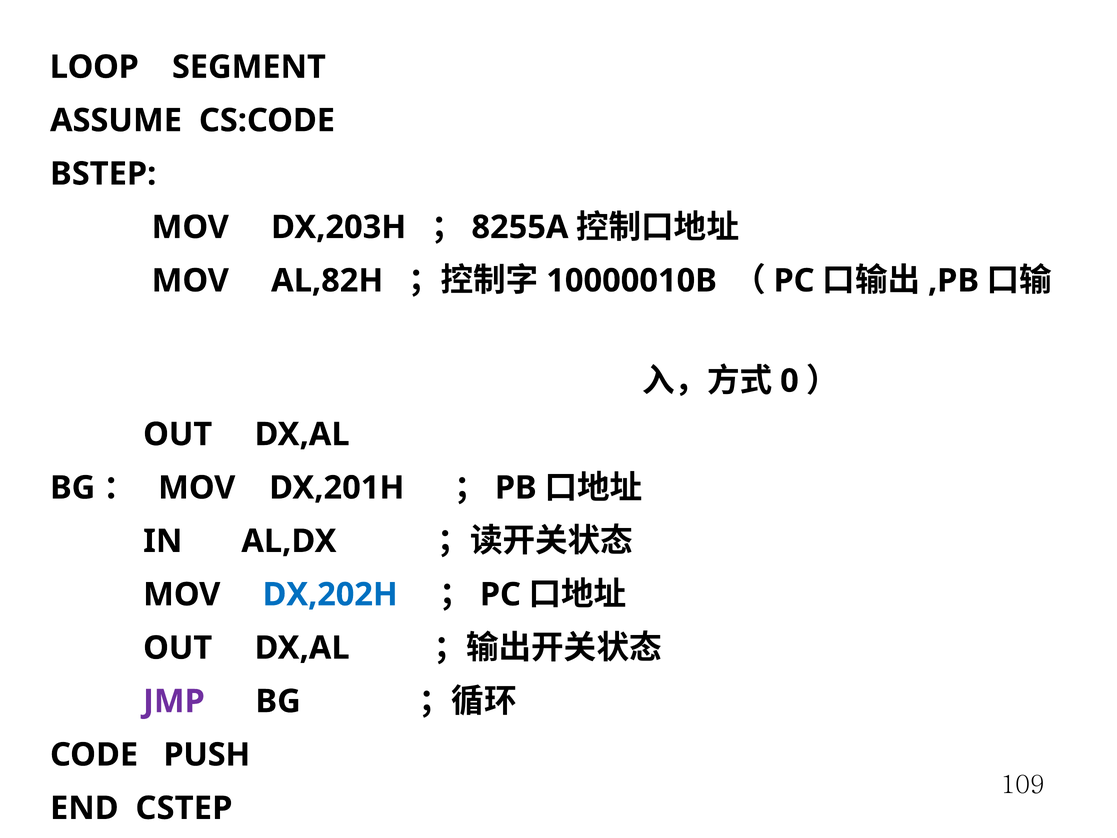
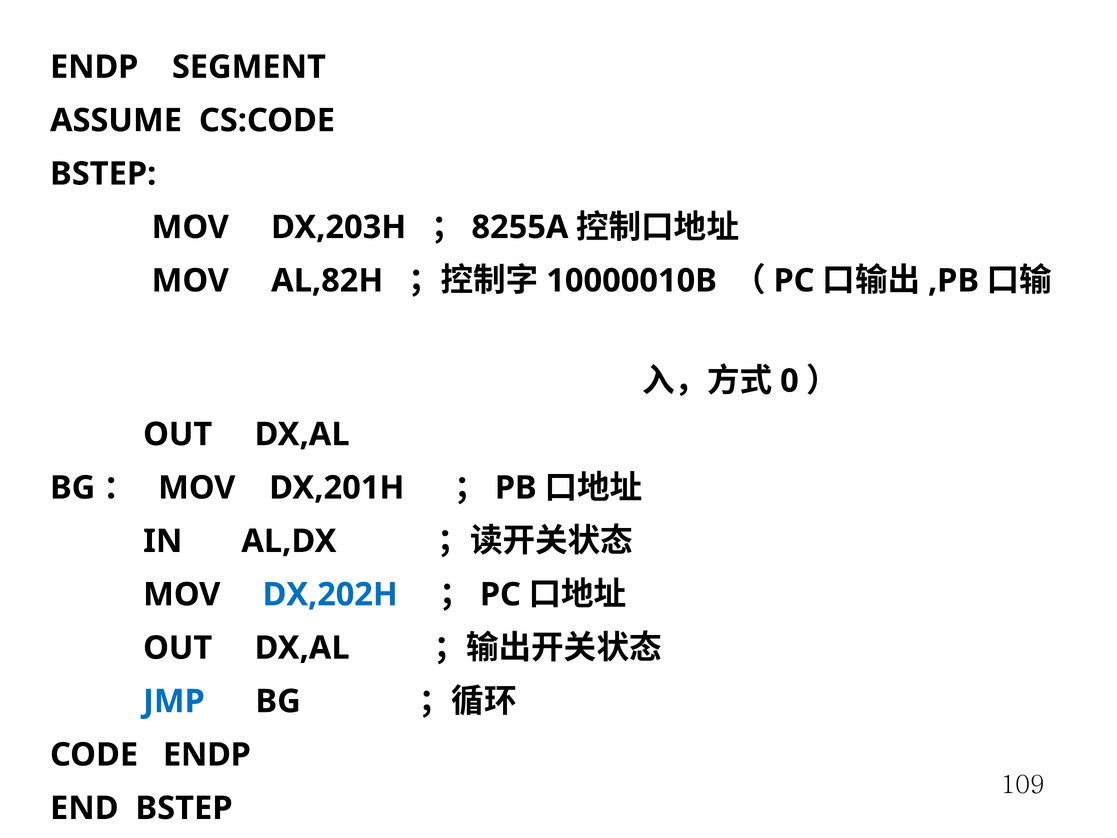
LOOP: LOOP -> ENDP (94, 67)
JMP colour: purple -> blue (174, 701)
CODE PUSH: PUSH -> ENDP (207, 755)
END CSTEP: CSTEP -> BSTEP (184, 808)
